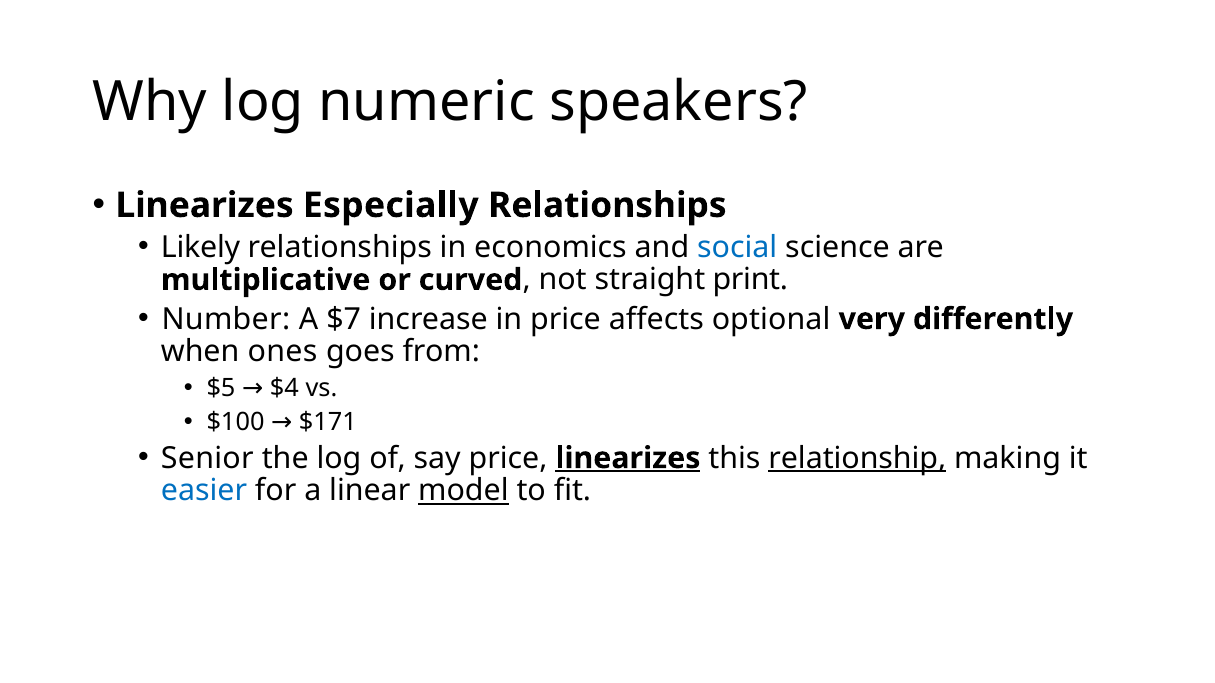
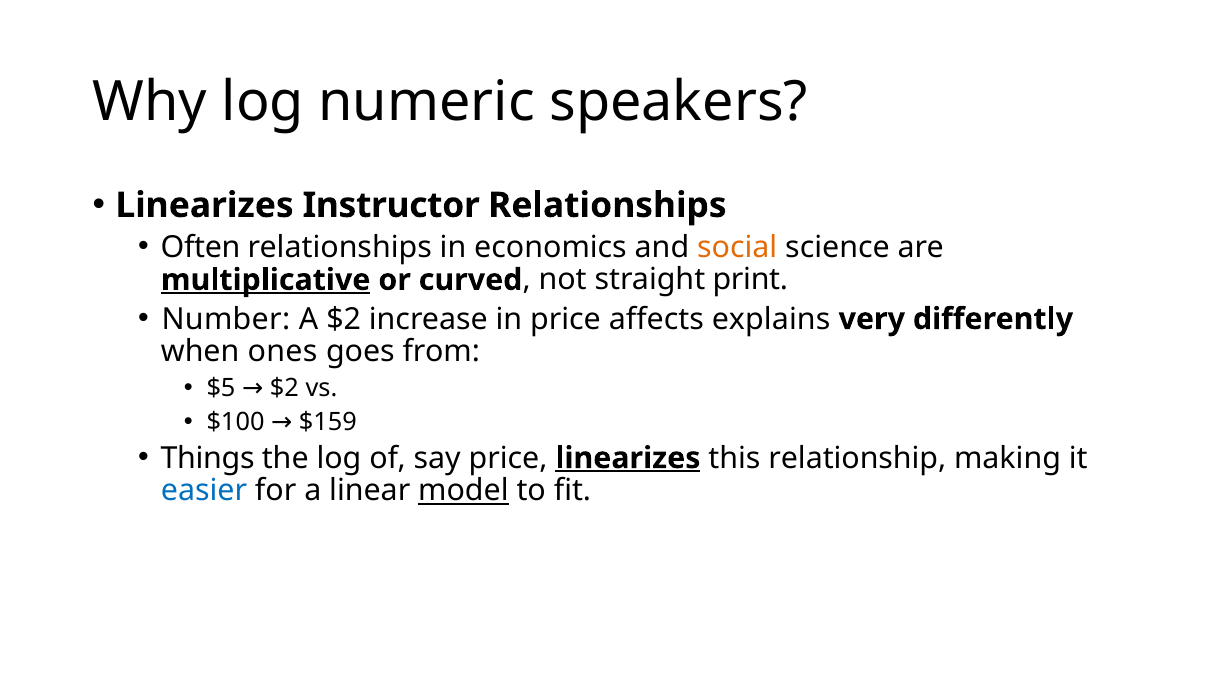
Especially: Especially -> Instructor (391, 205)
Likely: Likely -> Often (201, 247)
social colour: blue -> orange (737, 247)
multiplicative underline: none -> present (266, 280)
A $7: $7 -> $2 (344, 319)
optional: optional -> explains (771, 319)
$5 $4: $4 -> $2 (284, 388)
$171: $171 -> $159 (328, 422)
Senior: Senior -> Things (208, 458)
relationship underline: present -> none (857, 458)
